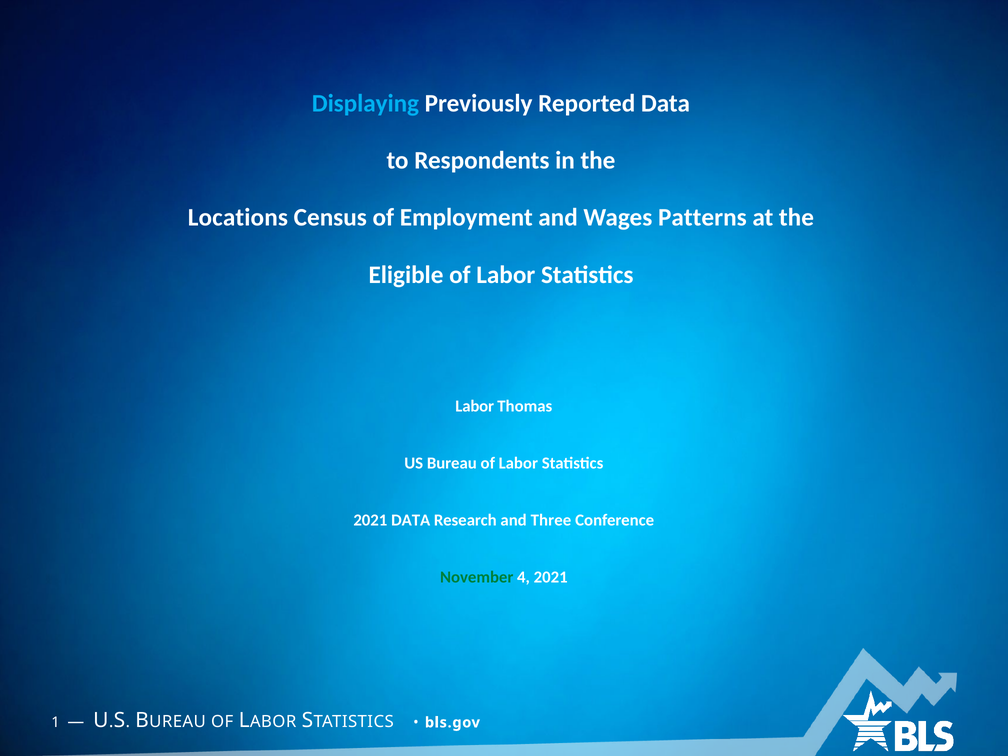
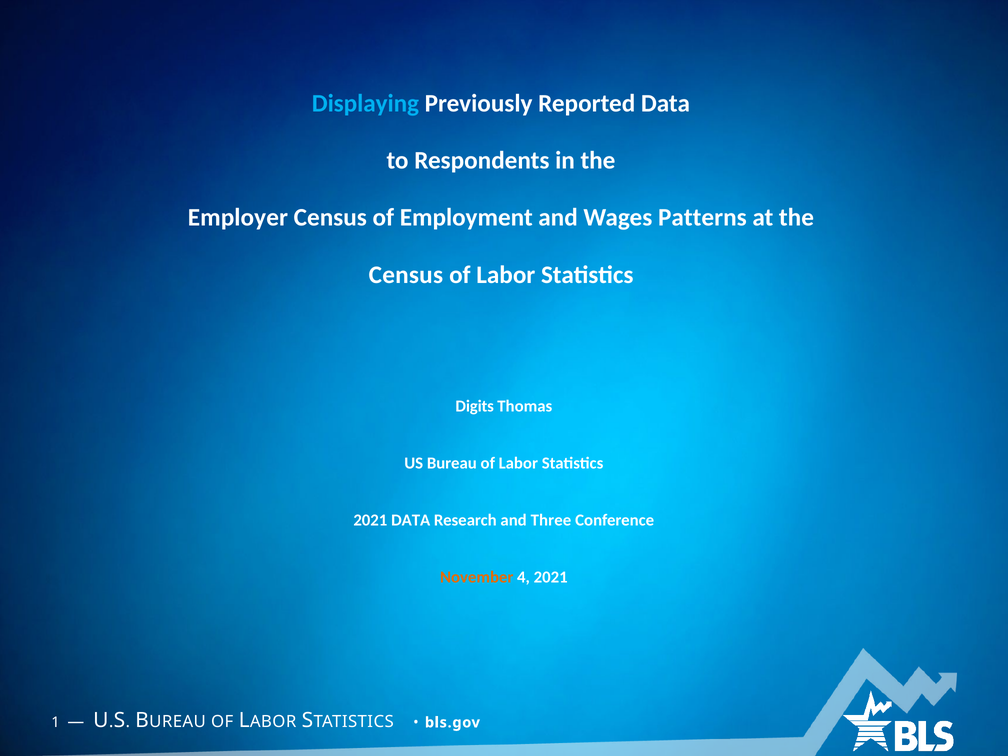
Locations: Locations -> Employer (238, 218)
Eligible: Eligible -> Census (406, 275)
Labor: Labor -> Digits (475, 406)
November colour: green -> orange (477, 577)
